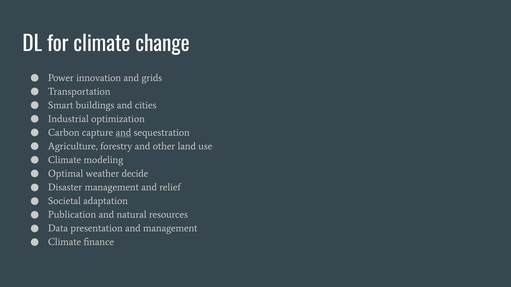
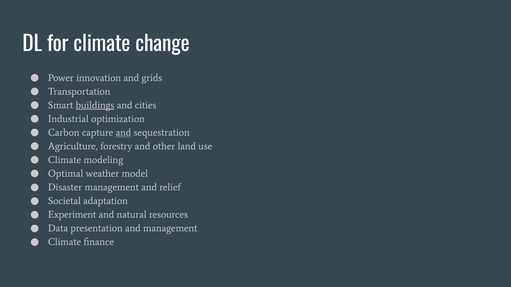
buildings underline: none -> present (95, 105)
decide: decide -> model (135, 174)
Publication: Publication -> Experiment (72, 215)
